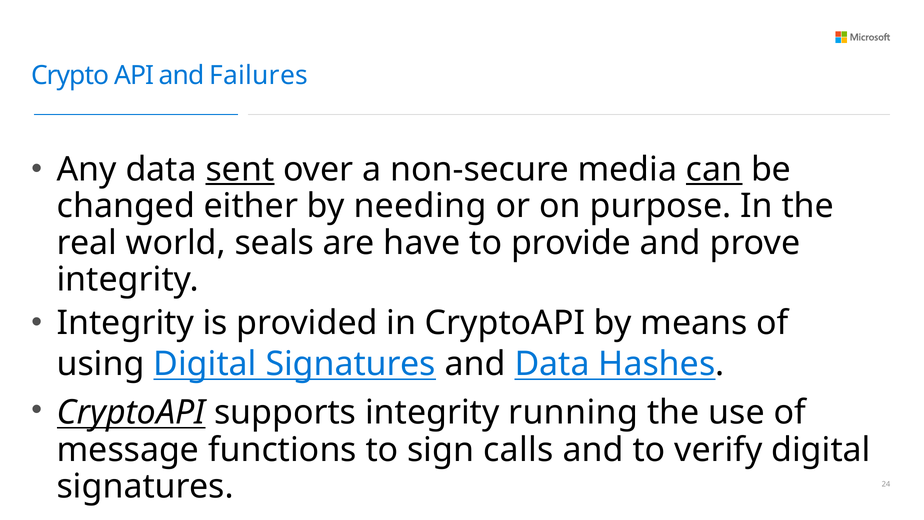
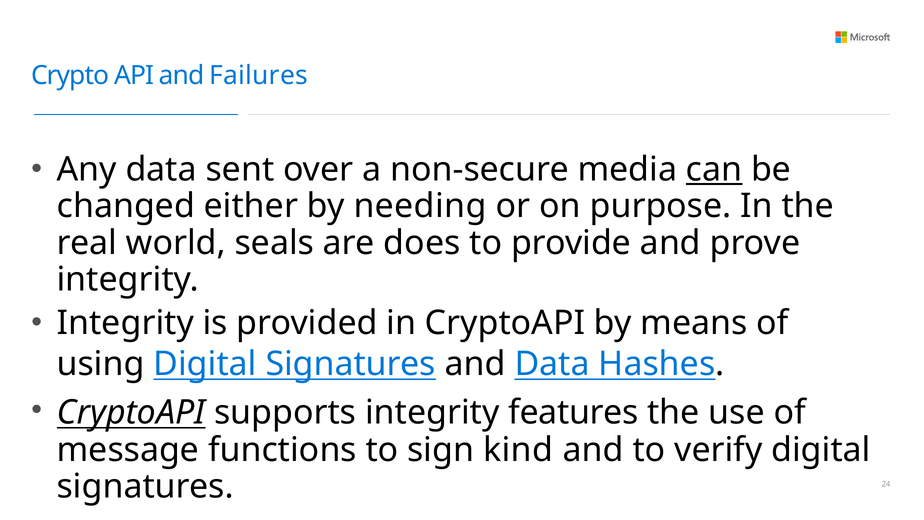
sent underline: present -> none (240, 169)
have: have -> does (422, 243)
running: running -> features (573, 412)
calls: calls -> kind (518, 450)
